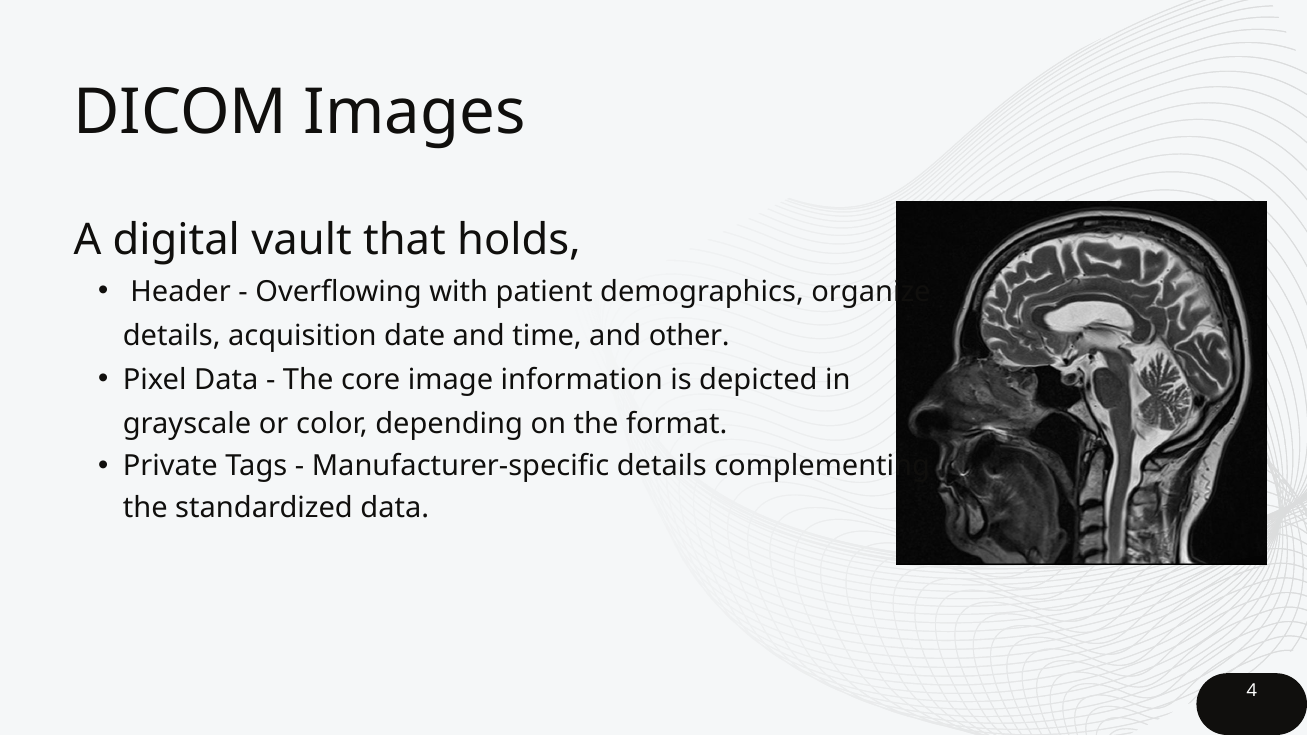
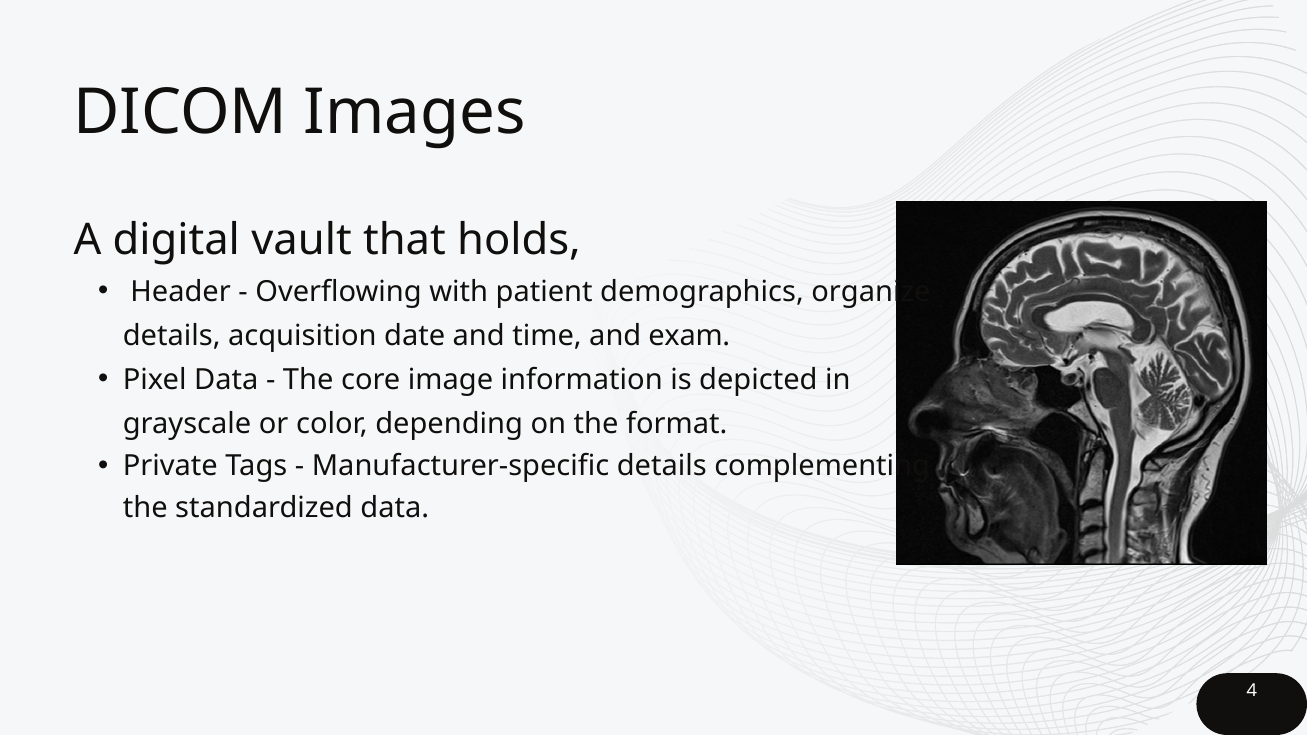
other: other -> exam (689, 336)
